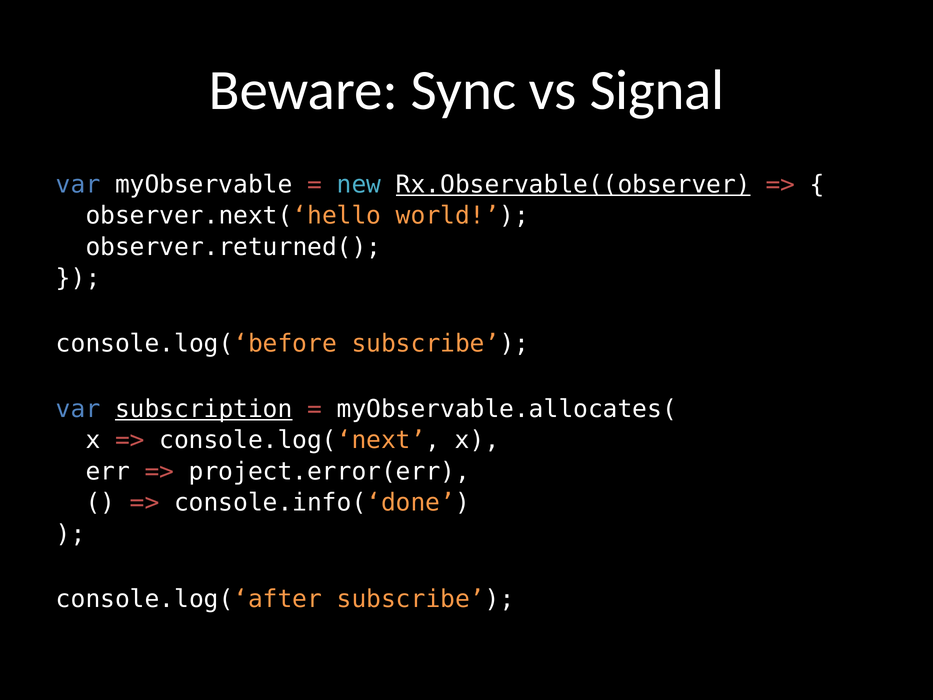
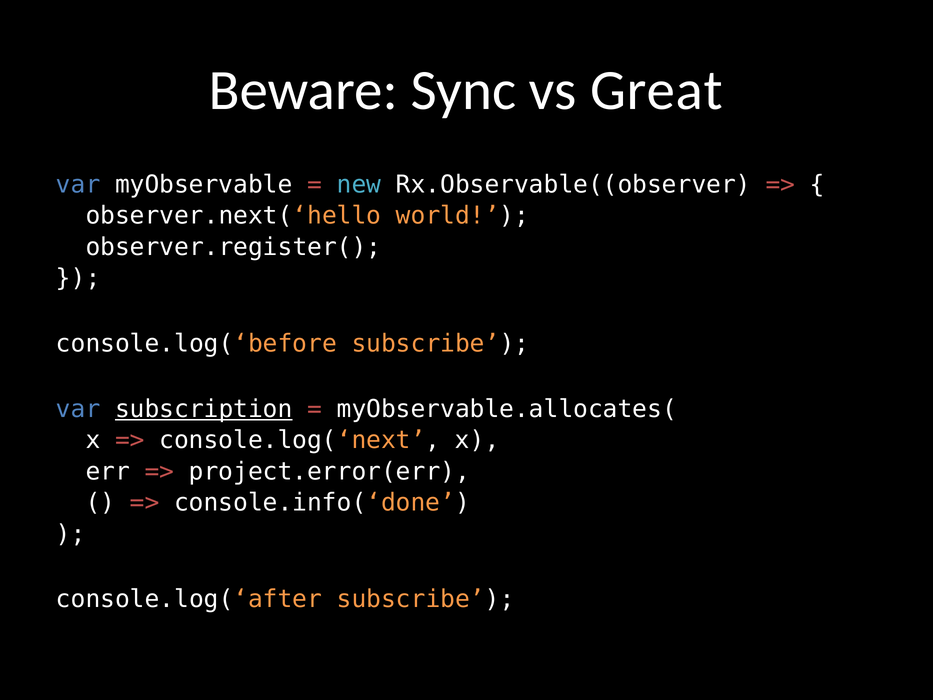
Signal: Signal -> Great (656, 90)
Rx.Observable((observer underline: present -> none (573, 184)
observer.returned(: observer.returned( -> observer.register( (233, 247)
